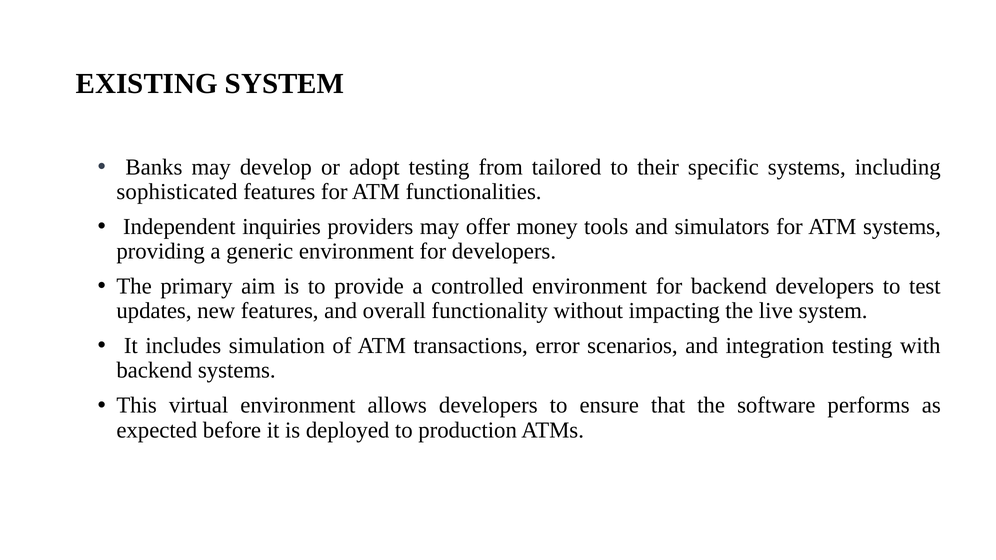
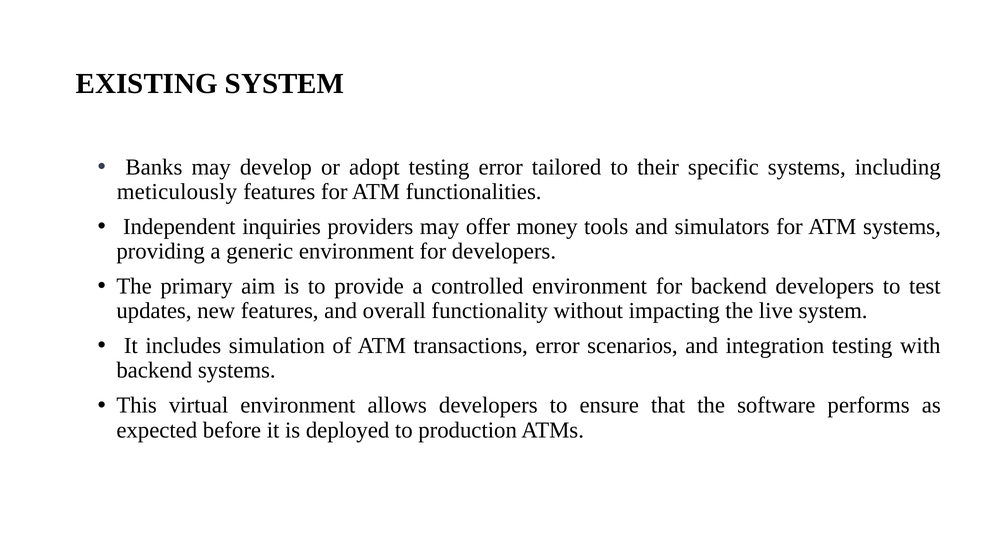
testing from: from -> error (501, 167)
sophisticated: sophisticated -> meticulously (177, 192)
